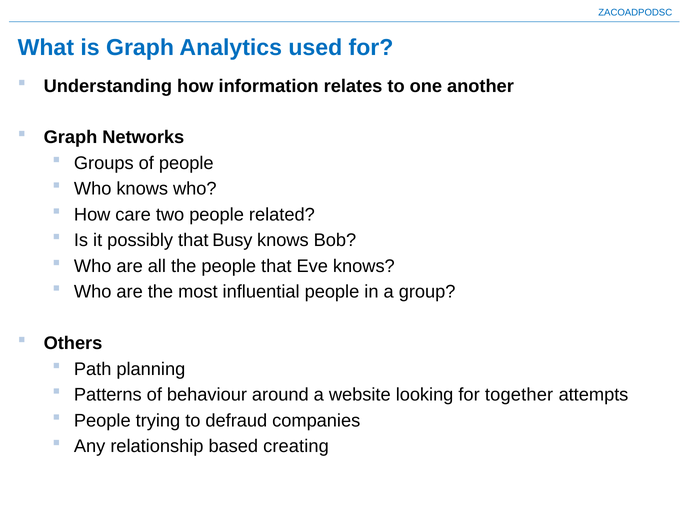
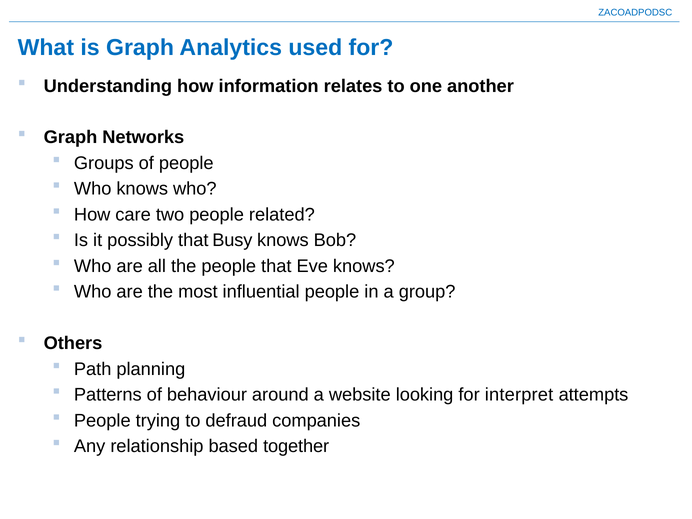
together: together -> interpret (519, 395)
creating: creating -> together (296, 446)
